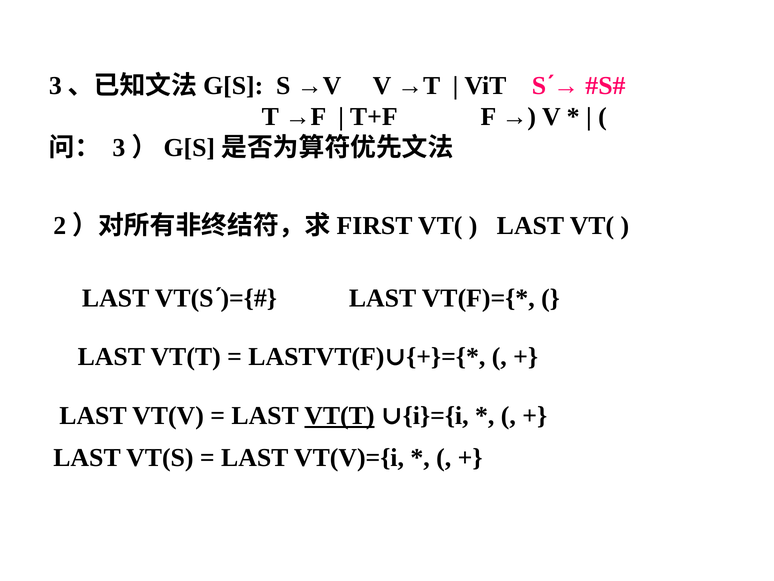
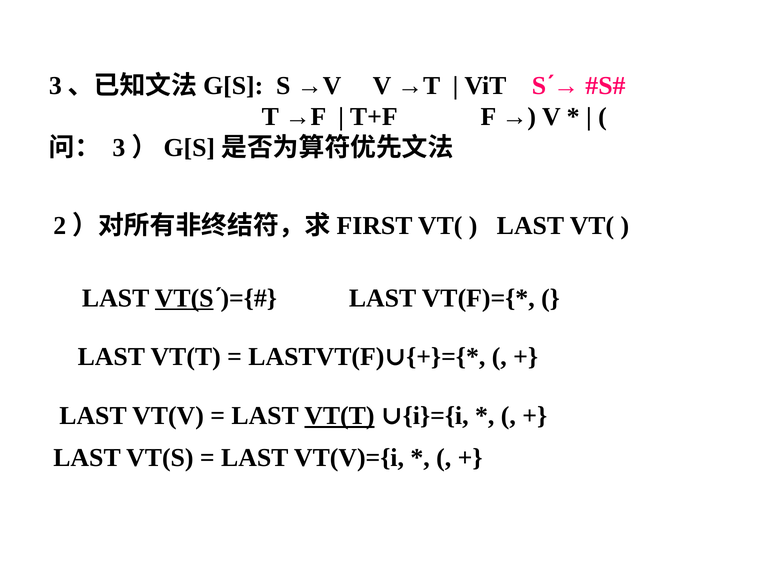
VT(S underline: none -> present (184, 298)
